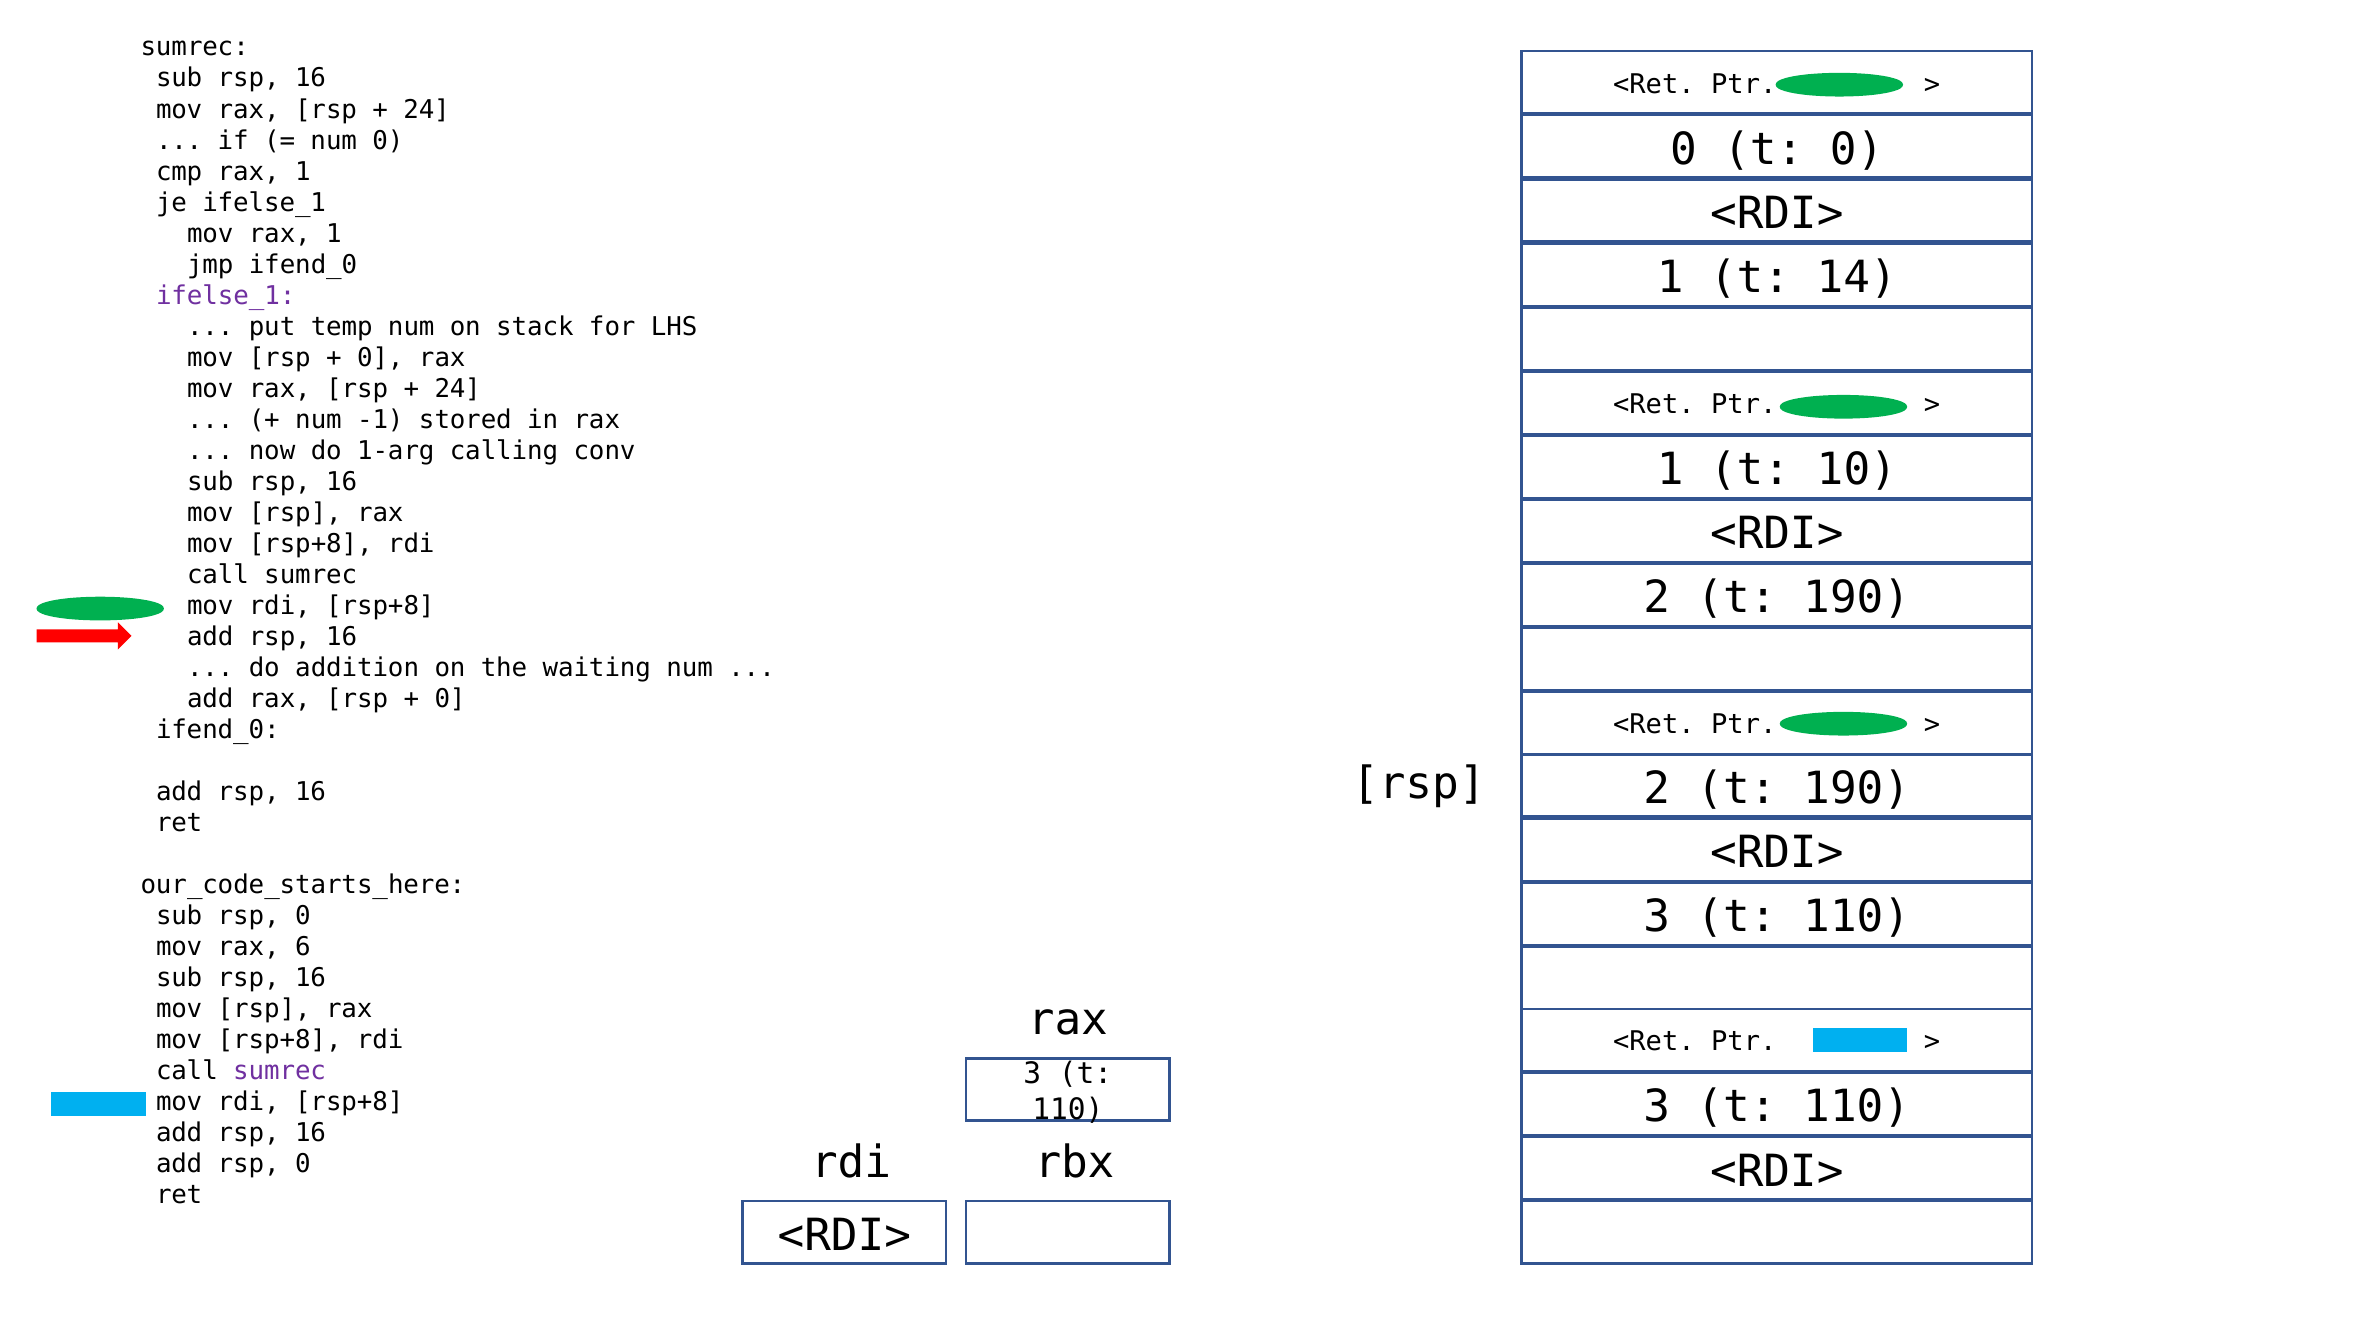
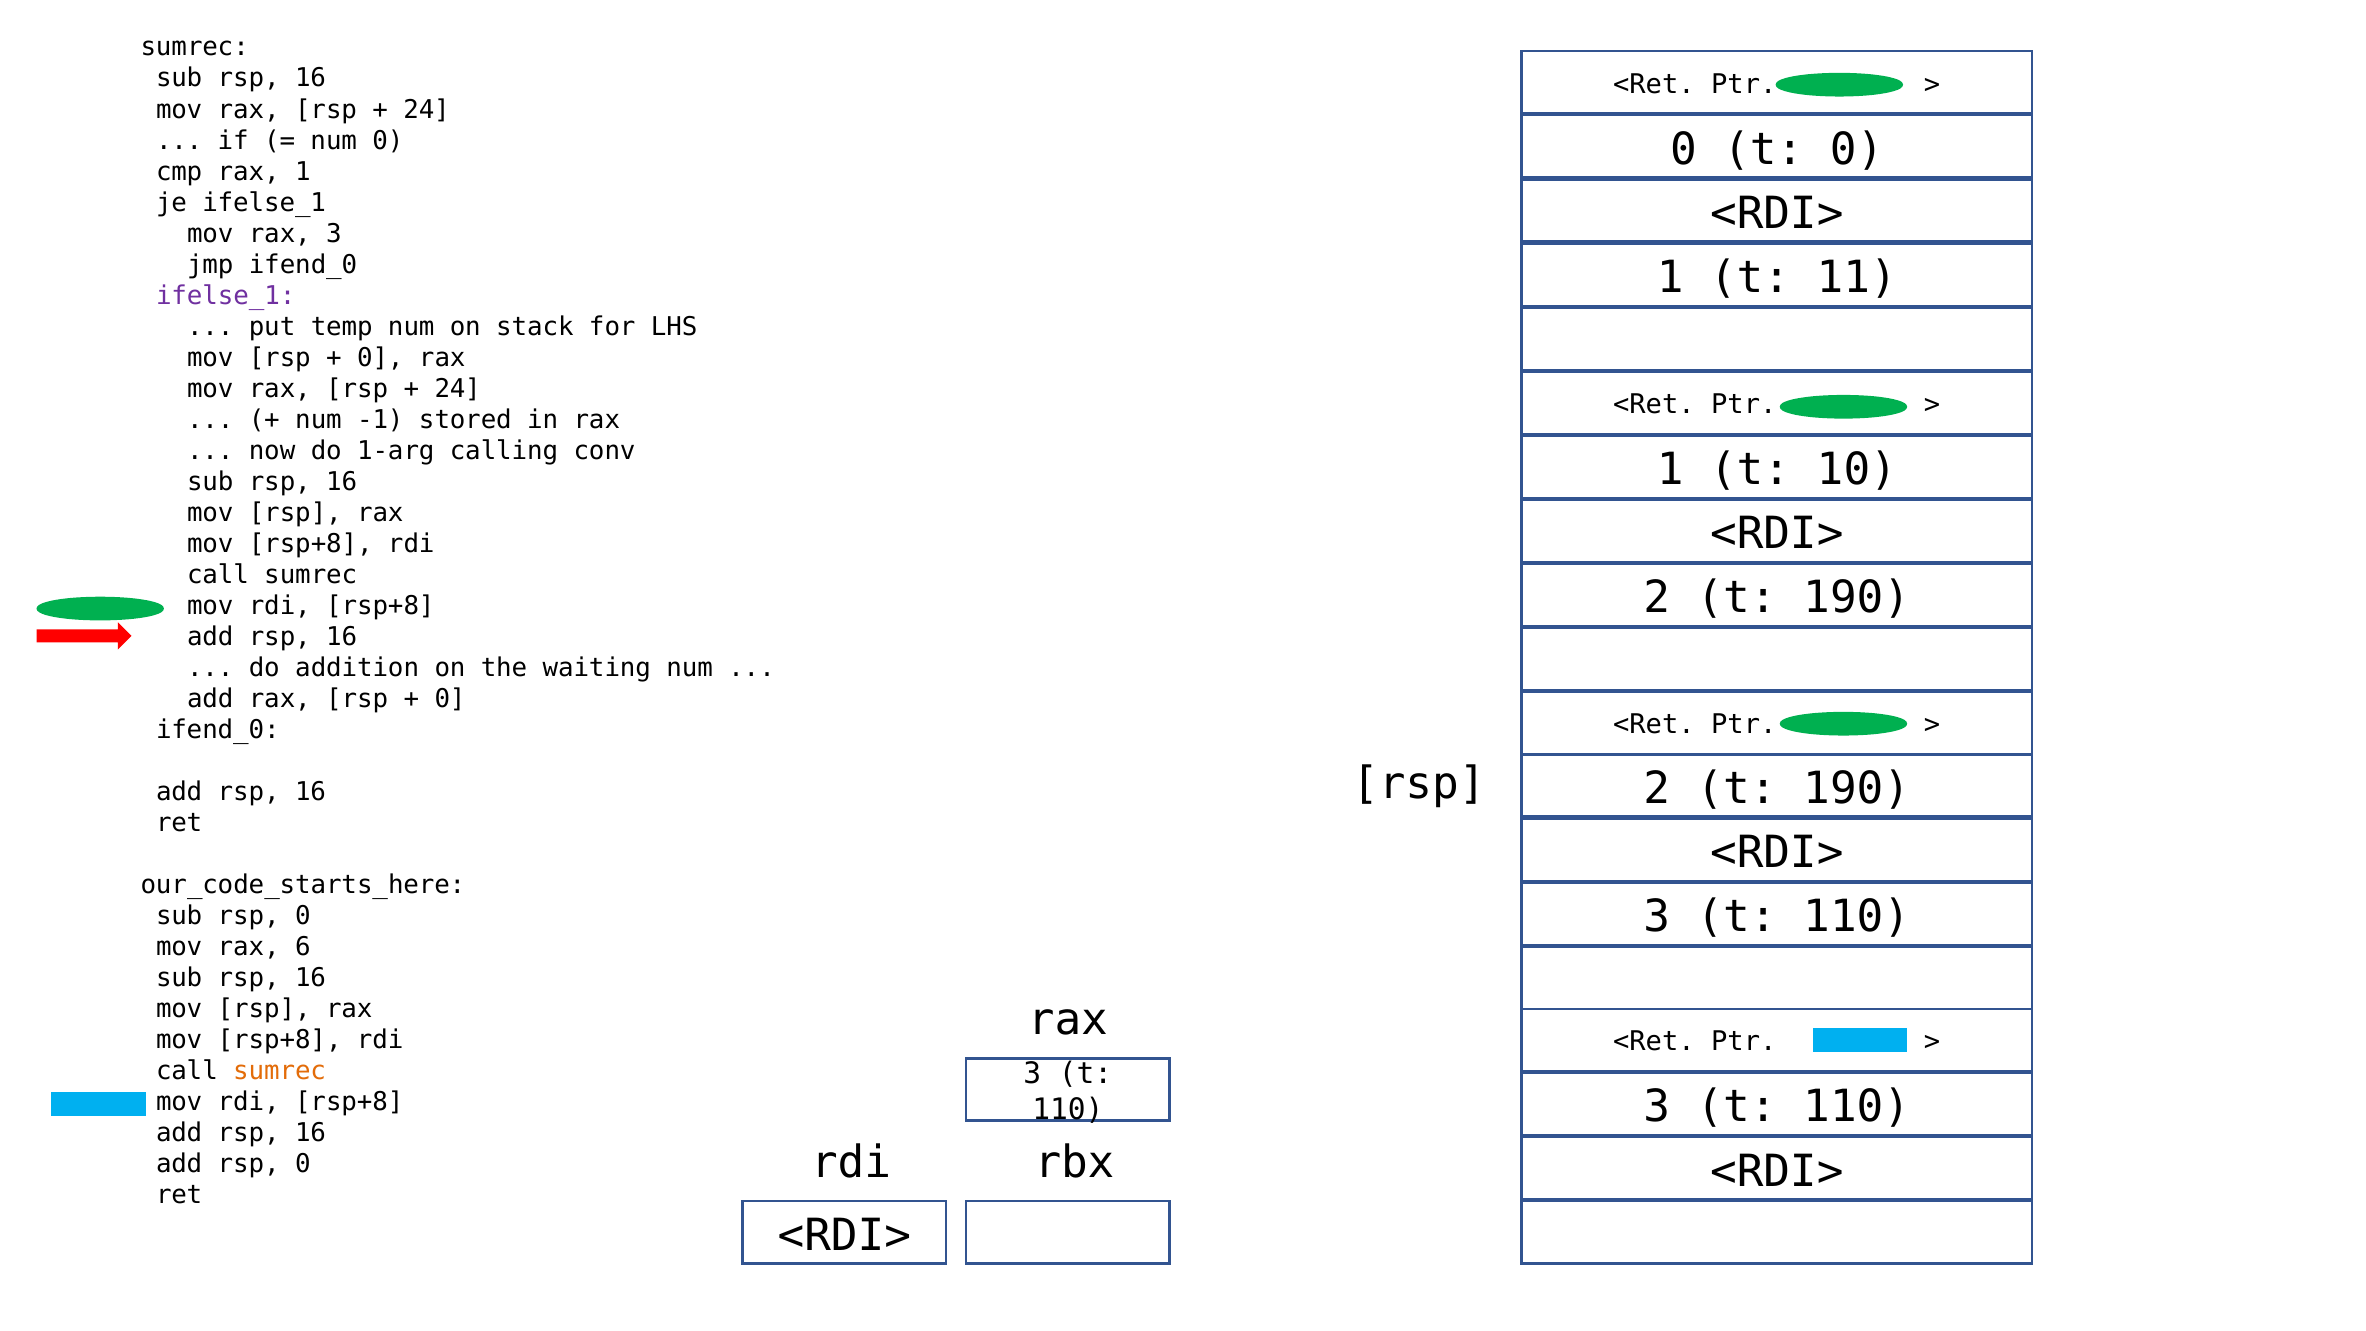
mov rax 1: 1 -> 3 (334, 234)
14: 14 -> 11 (1857, 278)
sumrec colour: purple -> orange (280, 1071)
